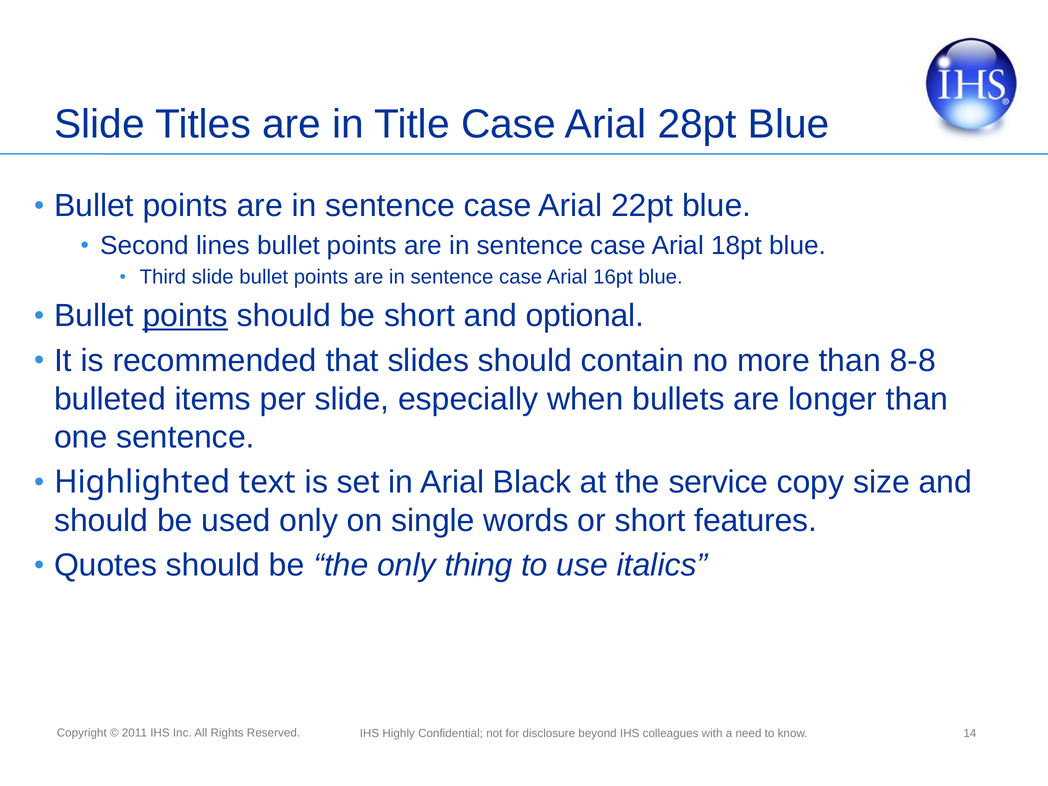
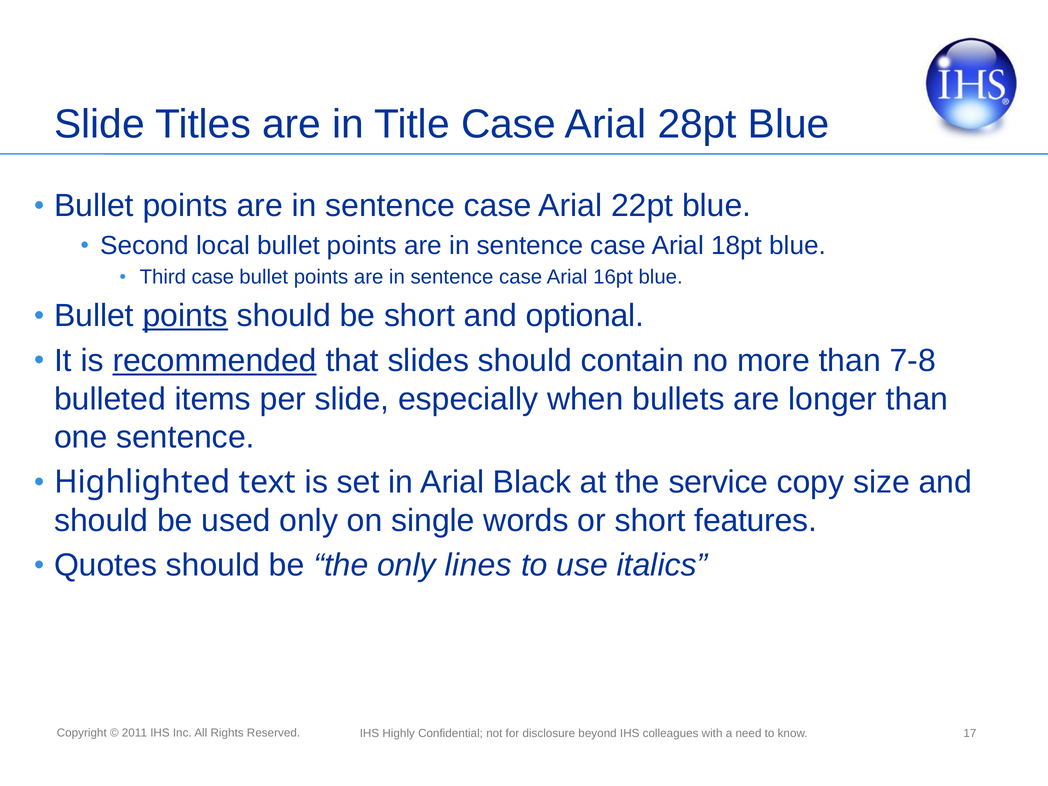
lines: lines -> local (223, 245)
Third slide: slide -> case (213, 277)
recommended underline: none -> present (215, 361)
8-8: 8-8 -> 7-8 (913, 361)
thing: thing -> lines (478, 565)
14: 14 -> 17 (970, 733)
